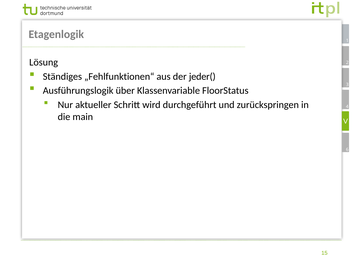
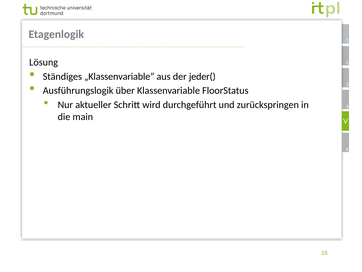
„Fehlfunktionen“: „Fehlfunktionen“ -> „Klassenvariable“ (119, 76)
